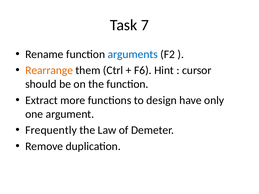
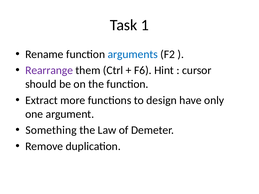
7: 7 -> 1 (145, 25)
Rearrange colour: orange -> purple (49, 70)
Frequently: Frequently -> Something (51, 130)
